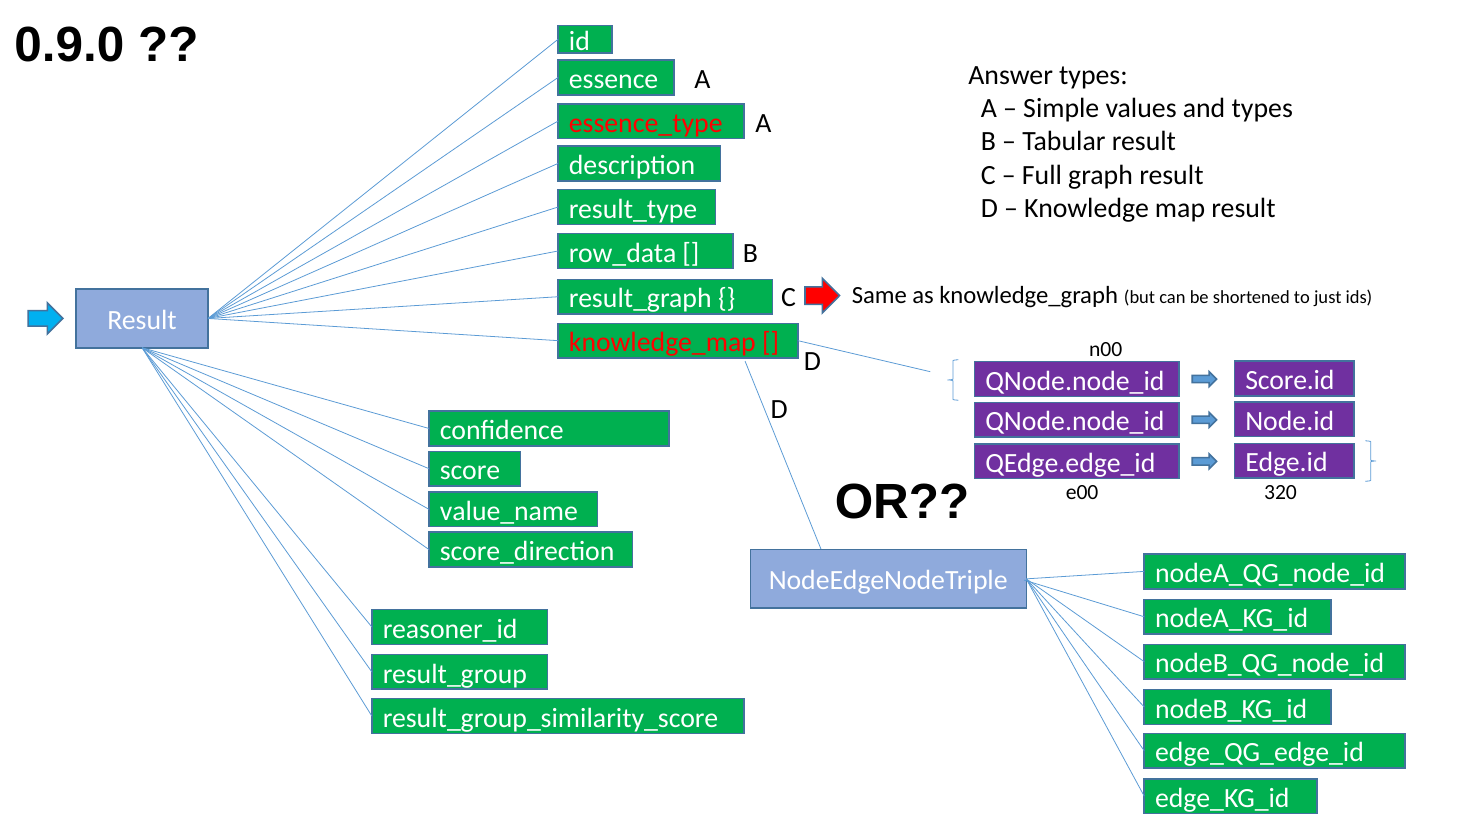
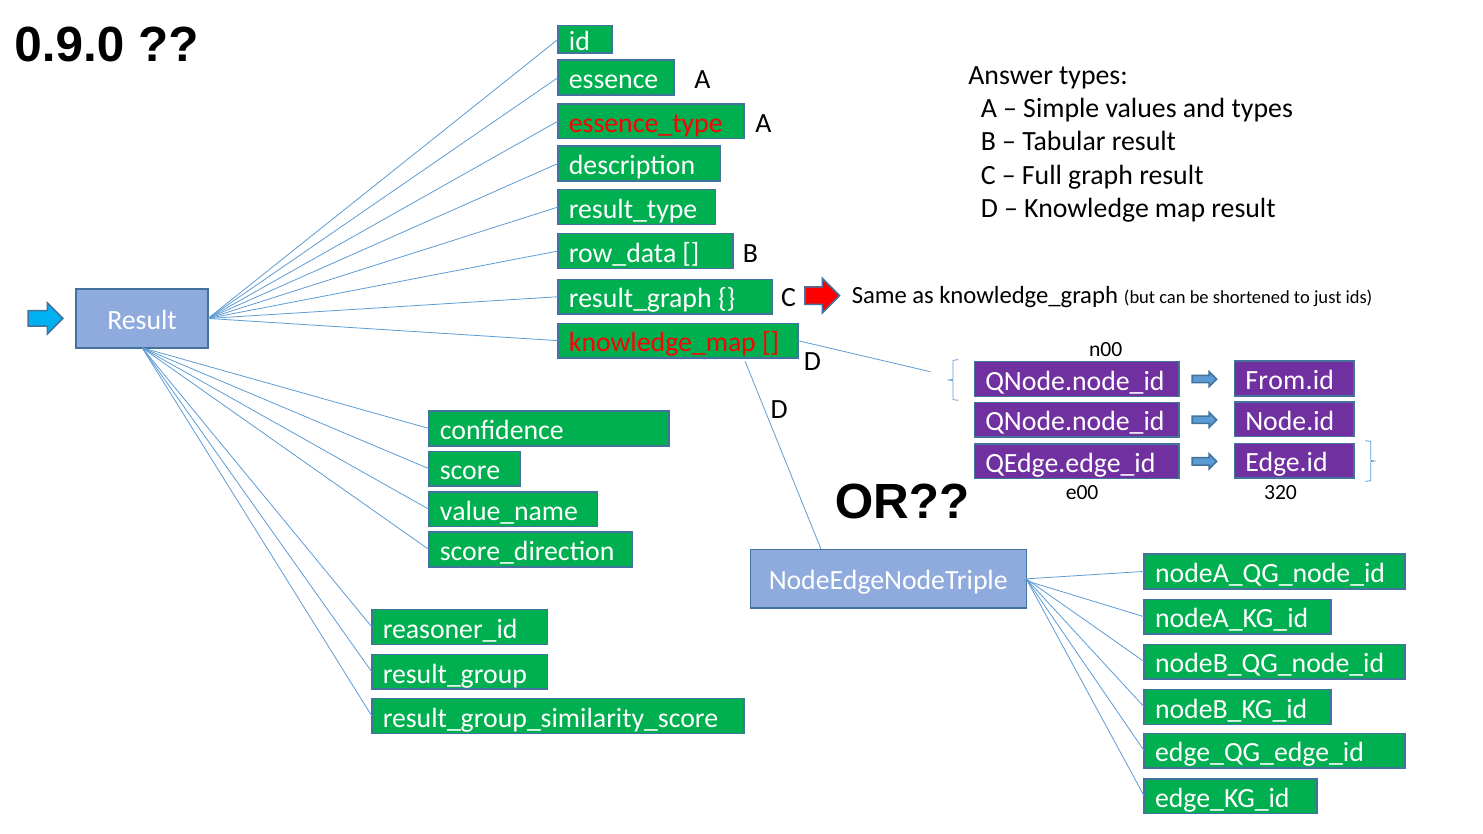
Score.id: Score.id -> From.id (1290, 381)
